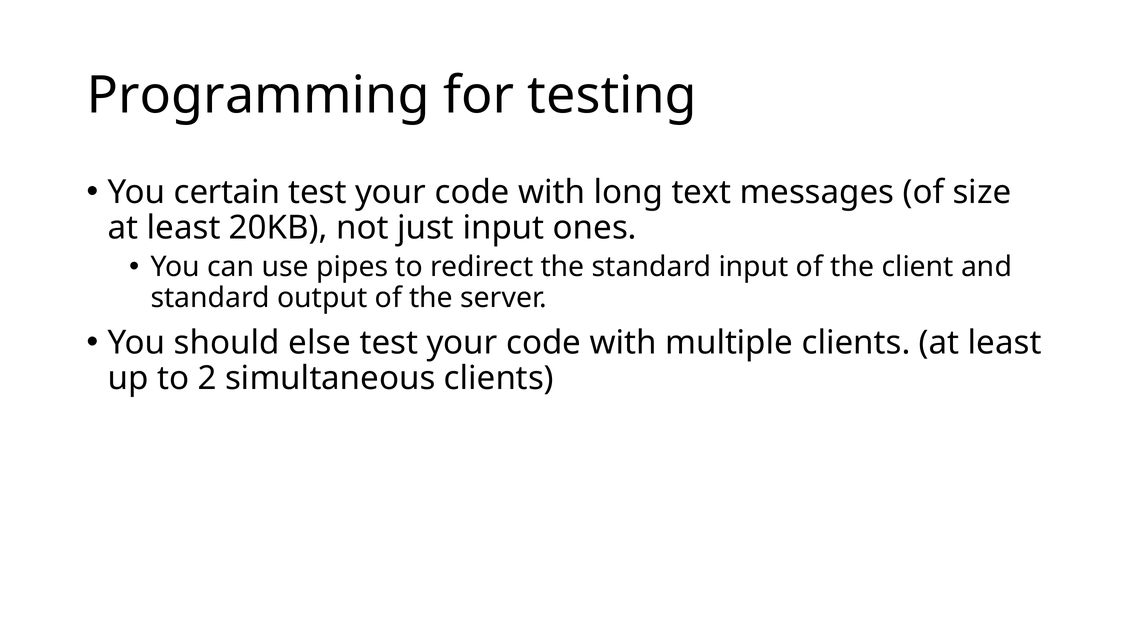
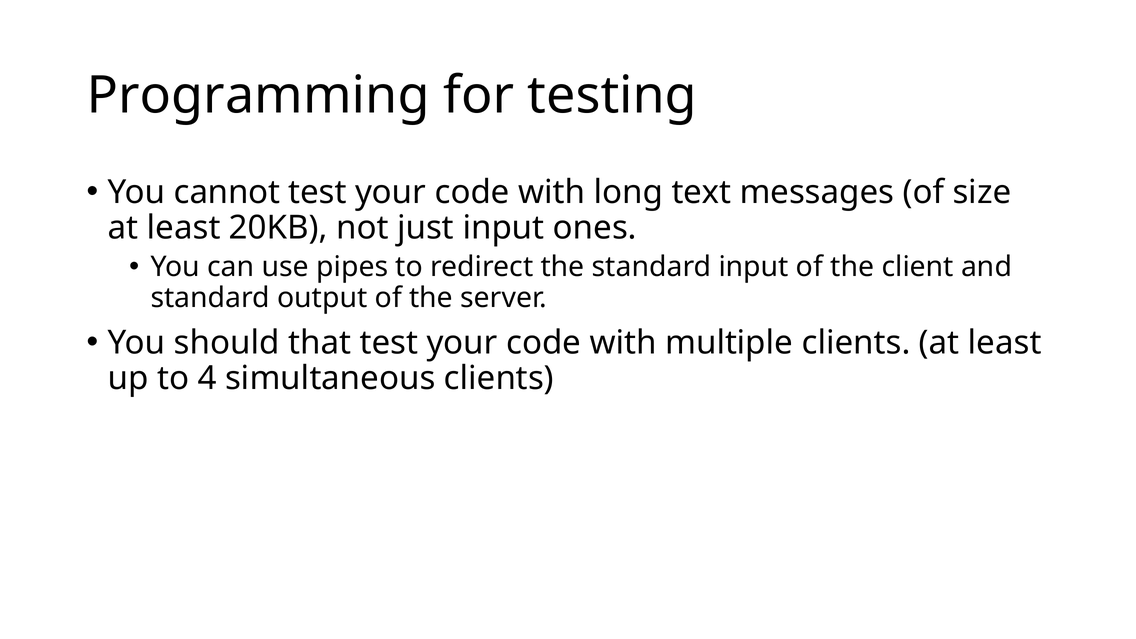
certain: certain -> cannot (227, 192)
else: else -> that (320, 343)
2: 2 -> 4 (207, 378)
